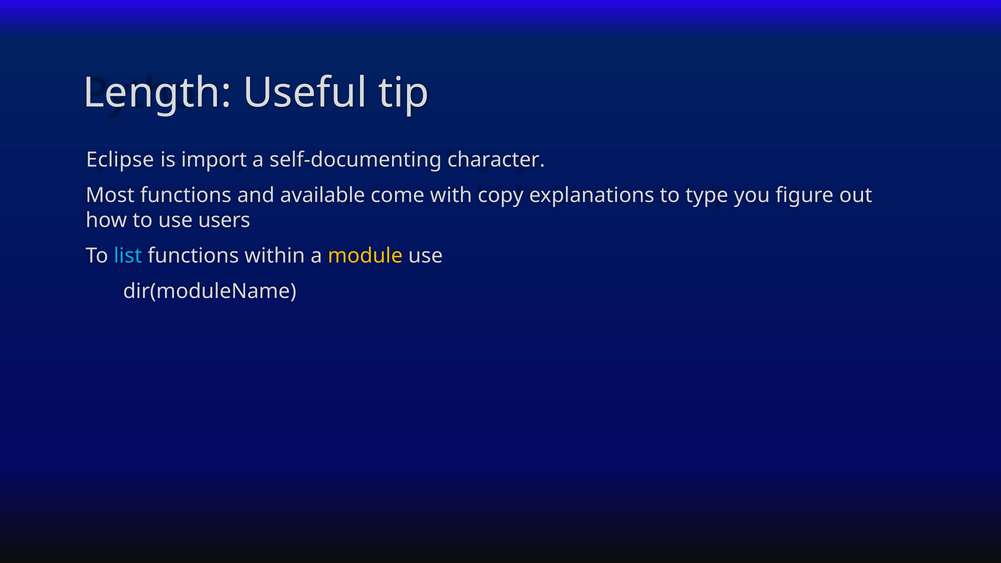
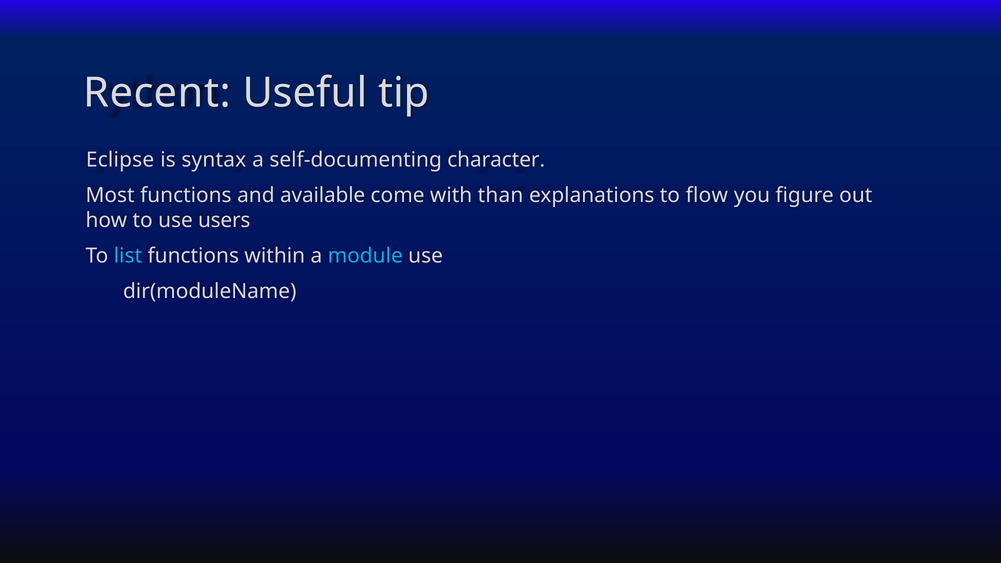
Length: Length -> Recent (157, 93)
import: import -> syntax (214, 160)
copy: copy -> than (501, 195)
type: type -> flow (707, 195)
module colour: yellow -> light blue (365, 256)
